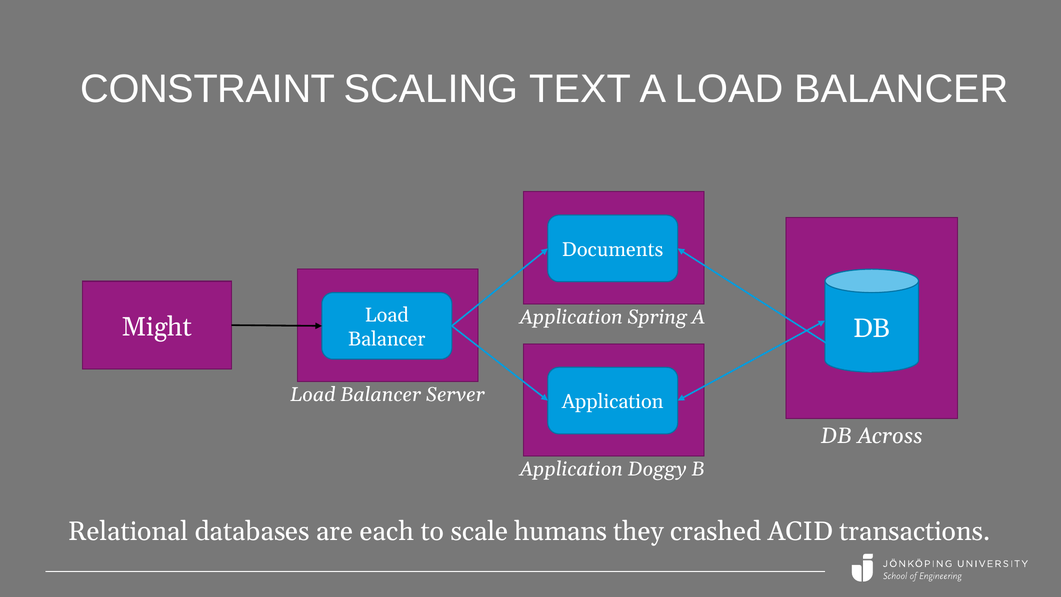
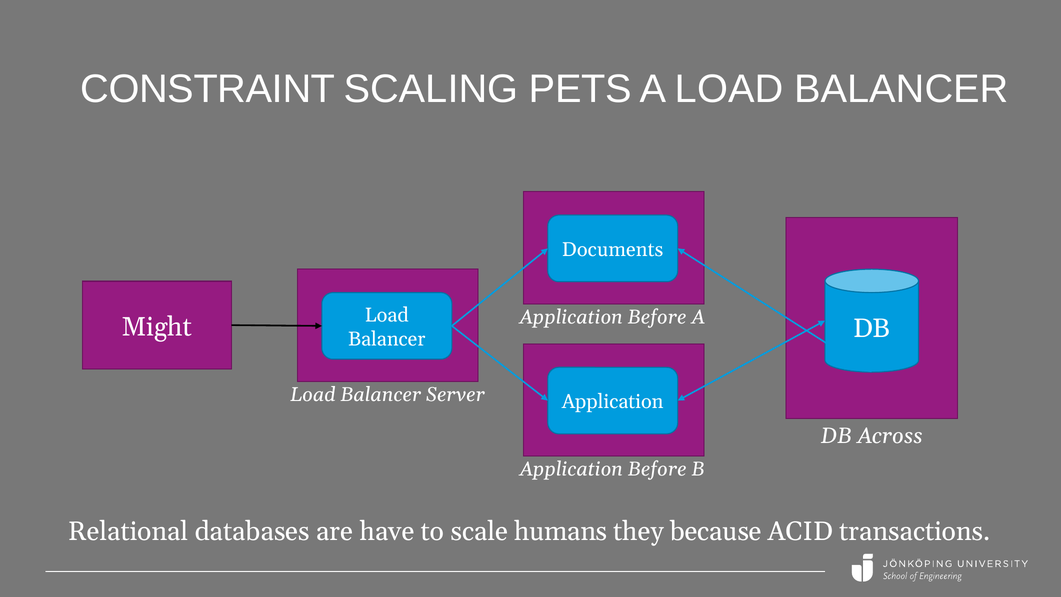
TEXT: TEXT -> PETS (580, 89)
Spring: Spring -> Before (657, 317)
Doggy: Doggy -> Before (657, 469)
each: each -> have (387, 531)
crashed: crashed -> because (716, 531)
